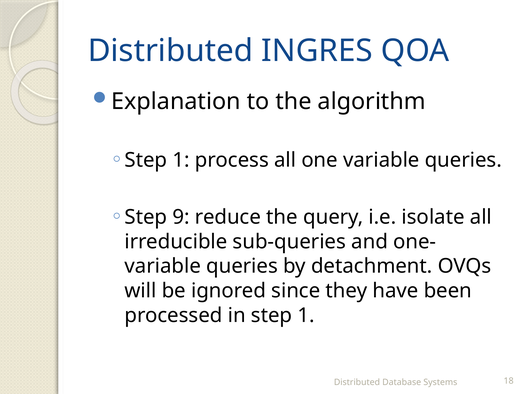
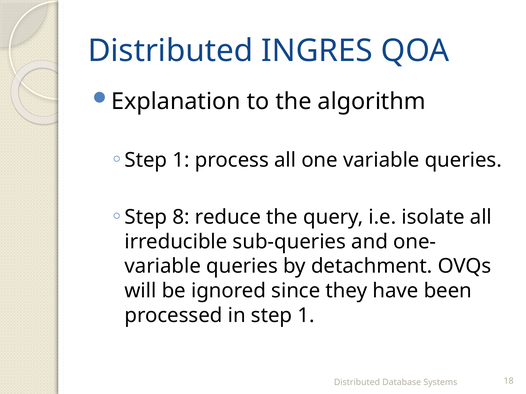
9: 9 -> 8 (181, 217)
